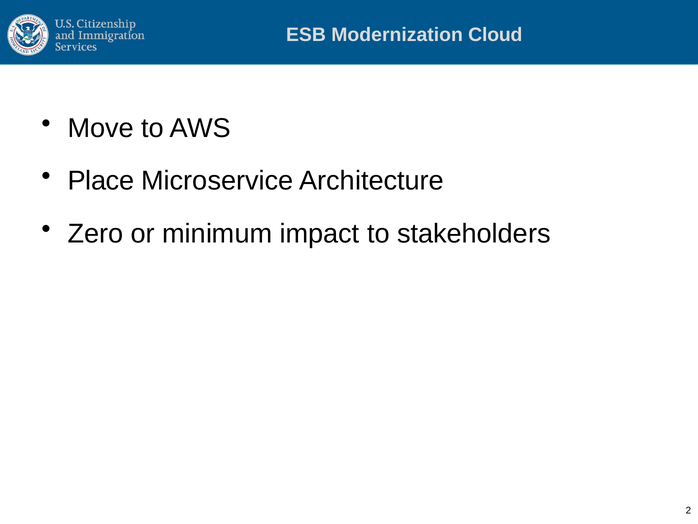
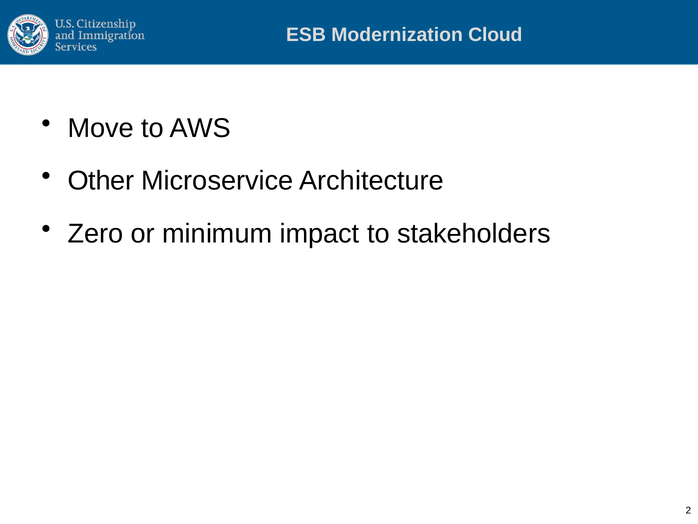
Place: Place -> Other (101, 181)
